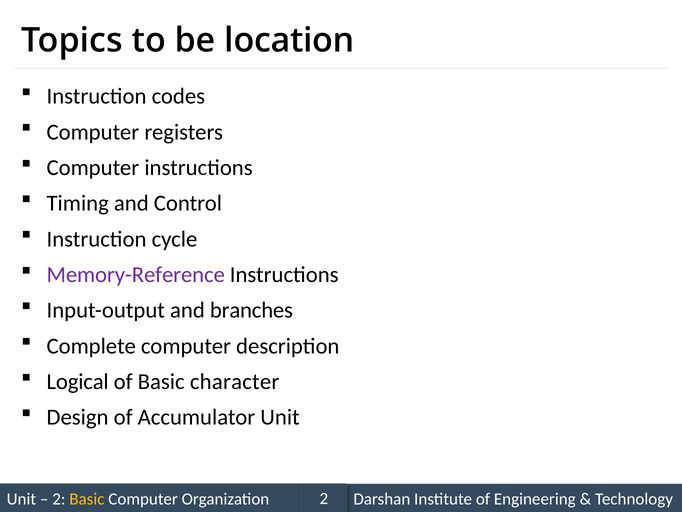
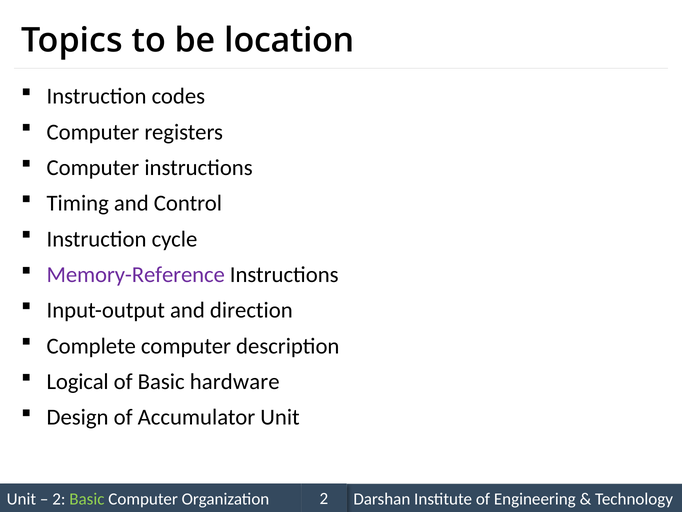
branches: branches -> direction (251, 310)
character: character -> hardware (235, 381)
Basic colour: yellow -> light green (87, 498)
